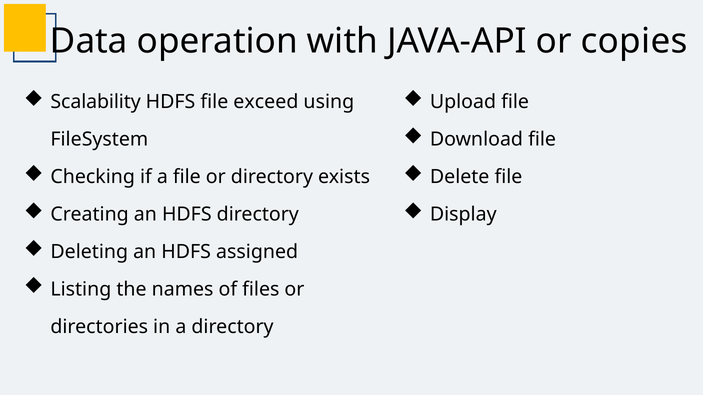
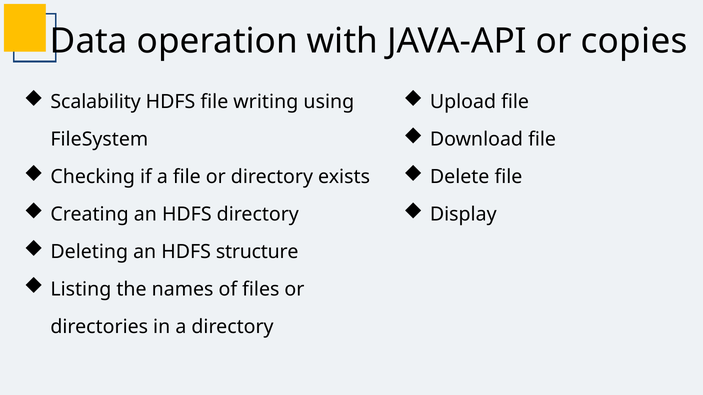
exceed: exceed -> writing (266, 102)
assigned: assigned -> structure (257, 252)
